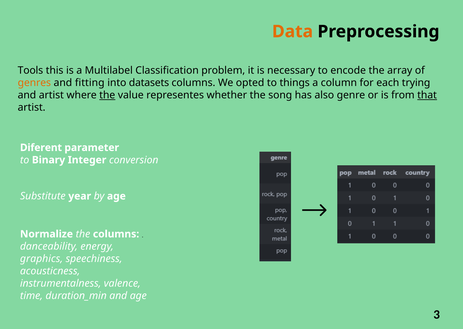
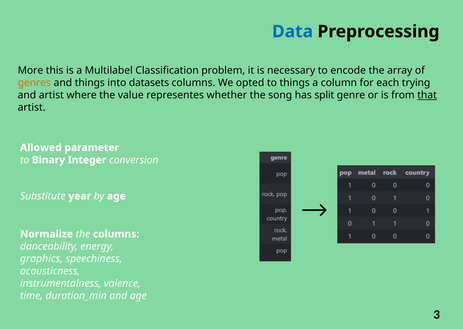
Data colour: orange -> blue (293, 32)
Tools: Tools -> More (30, 71)
and fitting: fitting -> things (90, 83)
the underline: present -> none (107, 95)
also: also -> split (324, 95)
Diferent: Diferent -> Allowed (41, 148)
